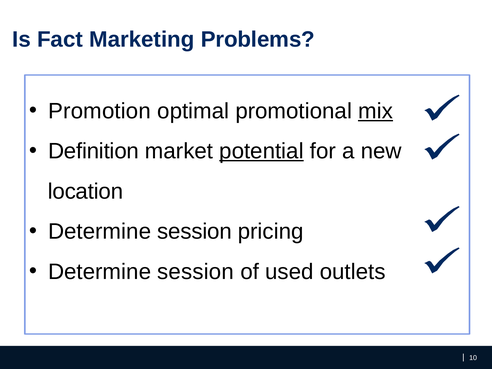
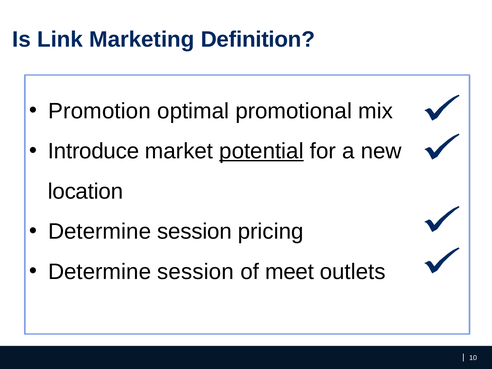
Fact: Fact -> Link (60, 40)
Problems: Problems -> Definition (258, 40)
mix underline: present -> none (375, 111)
Definition: Definition -> Introduce (94, 151)
used: used -> meet (289, 272)
